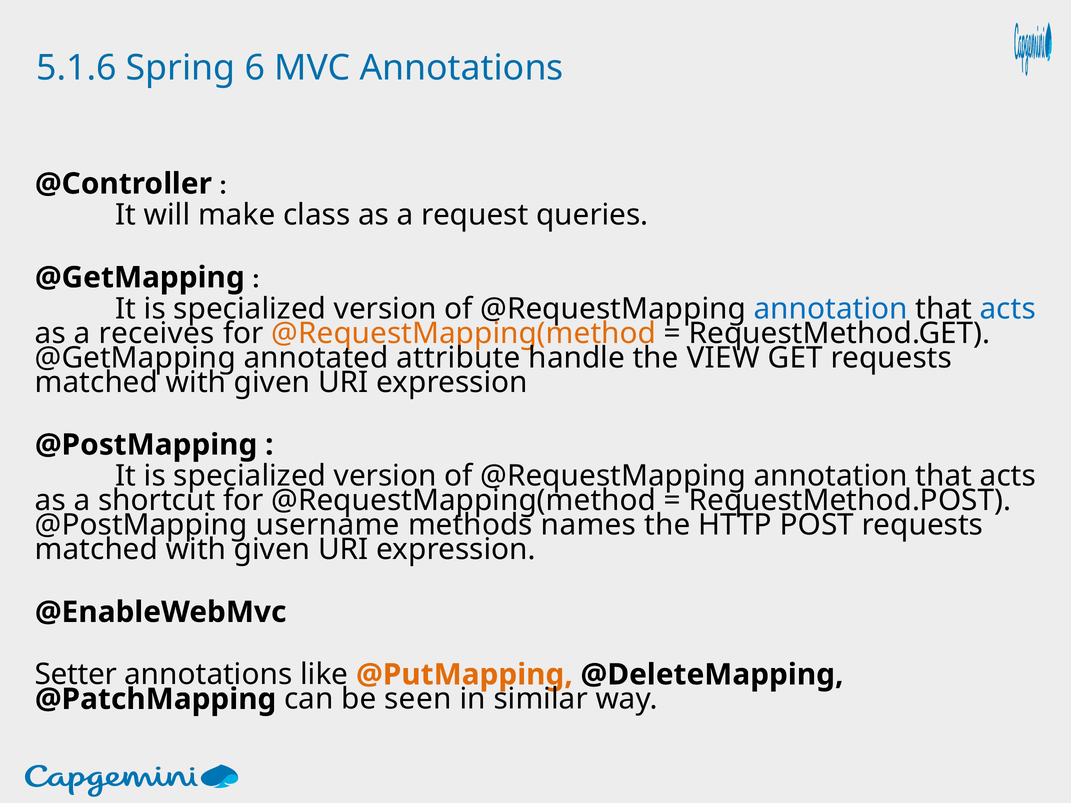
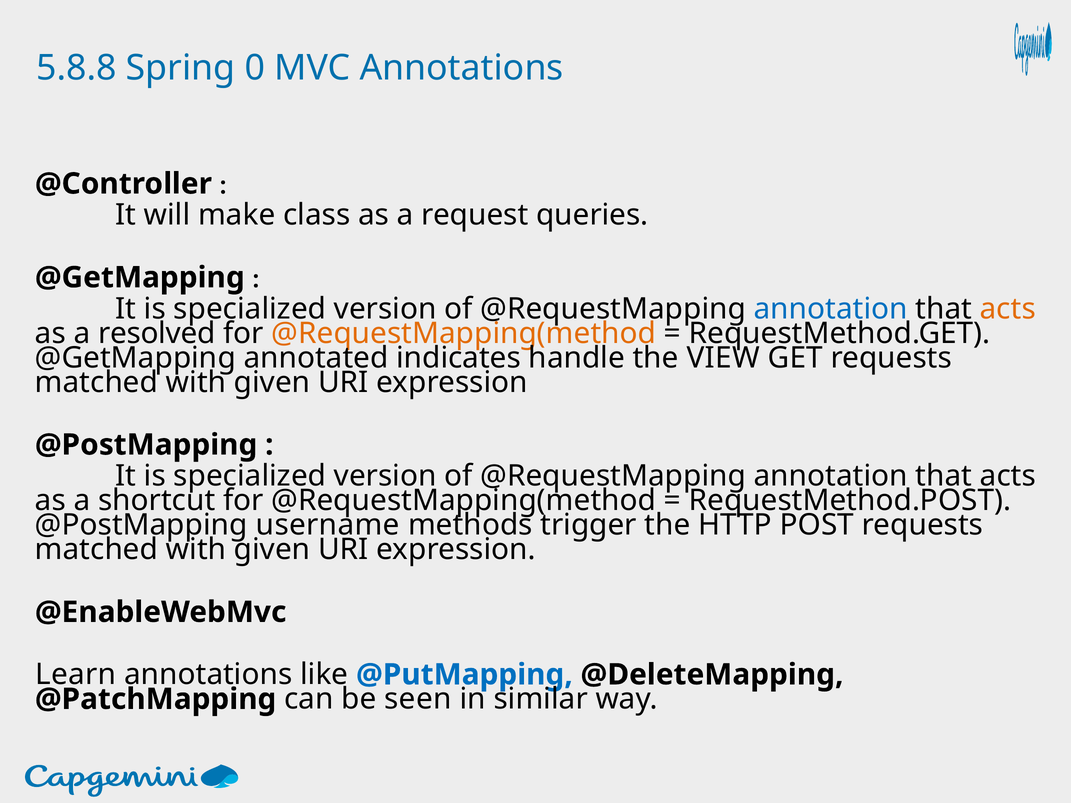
5.1.6: 5.1.6 -> 5.8.8 (76, 68)
6: 6 -> 0 (255, 68)
acts colour: blue -> orange (1008, 309)
receives: receives -> resolved (157, 333)
attribute: attribute -> indicates (459, 358)
names: names -> trigger (589, 525)
Setter: Setter -> Learn (76, 675)
@PutMapping colour: orange -> blue (464, 675)
